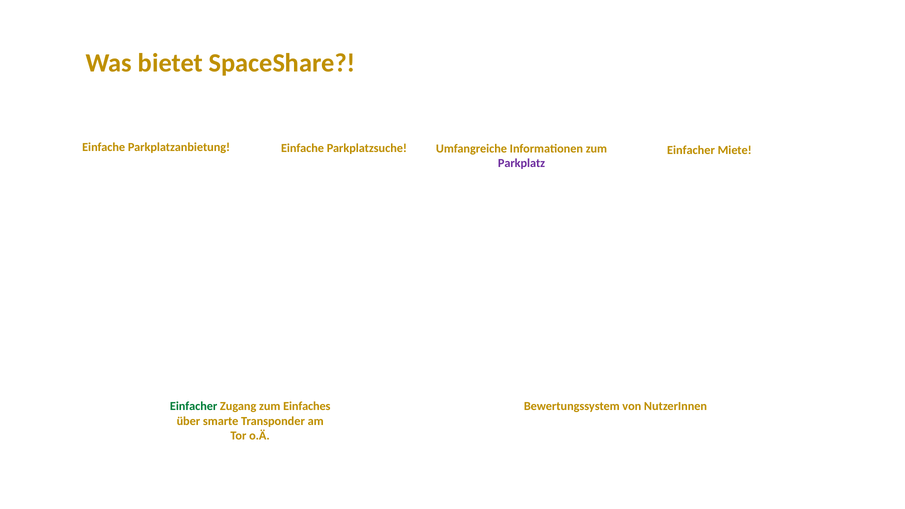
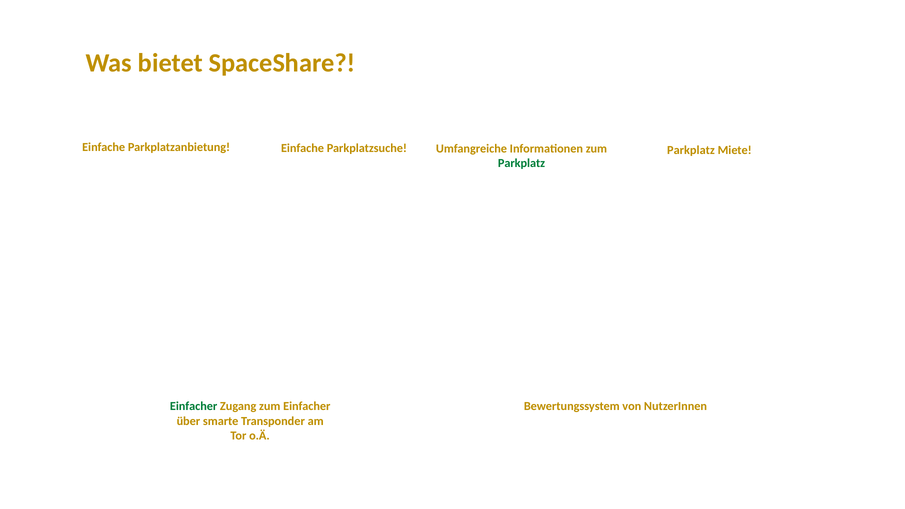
Einfacher: Einfacher -> Parkplatz (691, 150)
Parkplatz colour: purple -> green (522, 163)
zum Einfaches: Einfaches -> Einfacher (307, 406)
